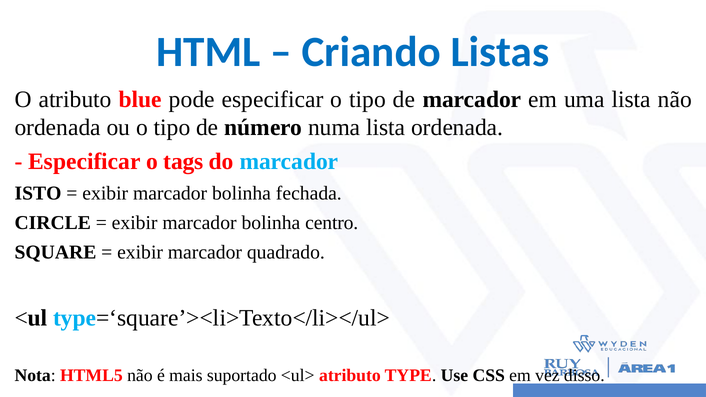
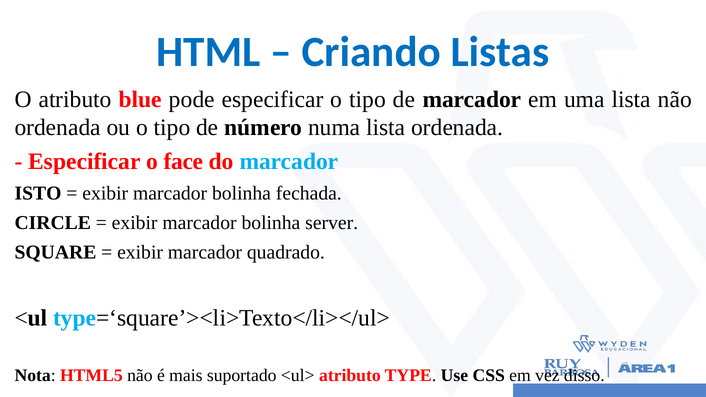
tags: tags -> face (183, 162)
centro: centro -> server (332, 223)
